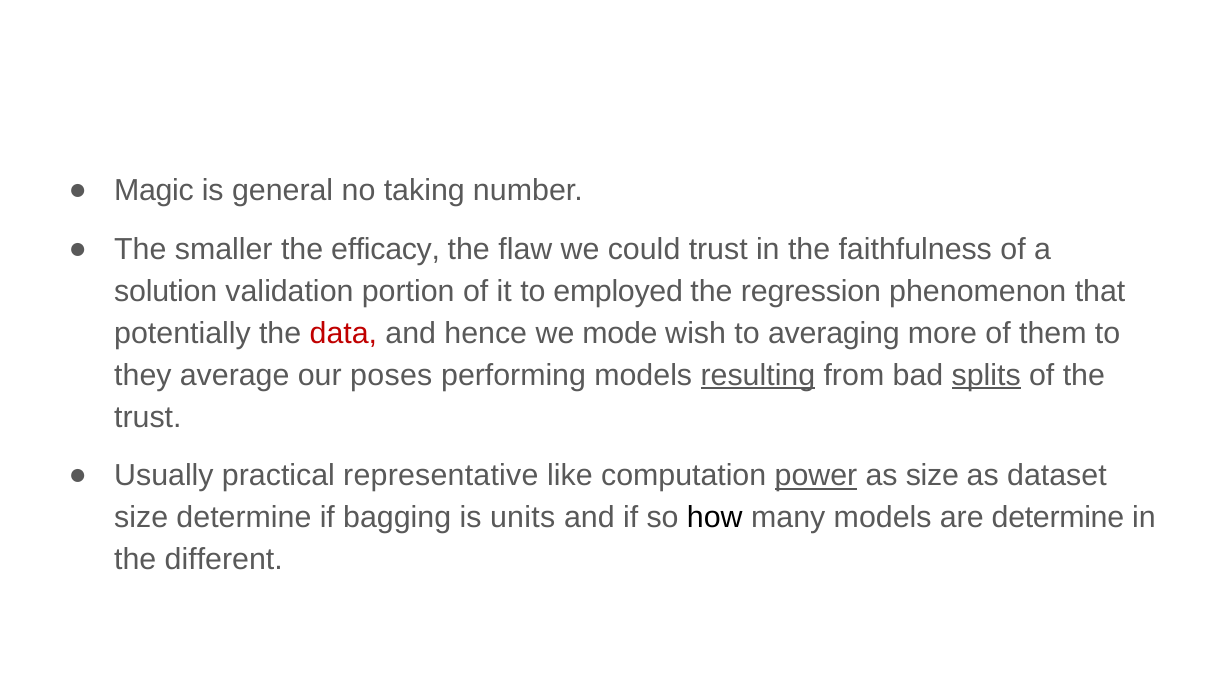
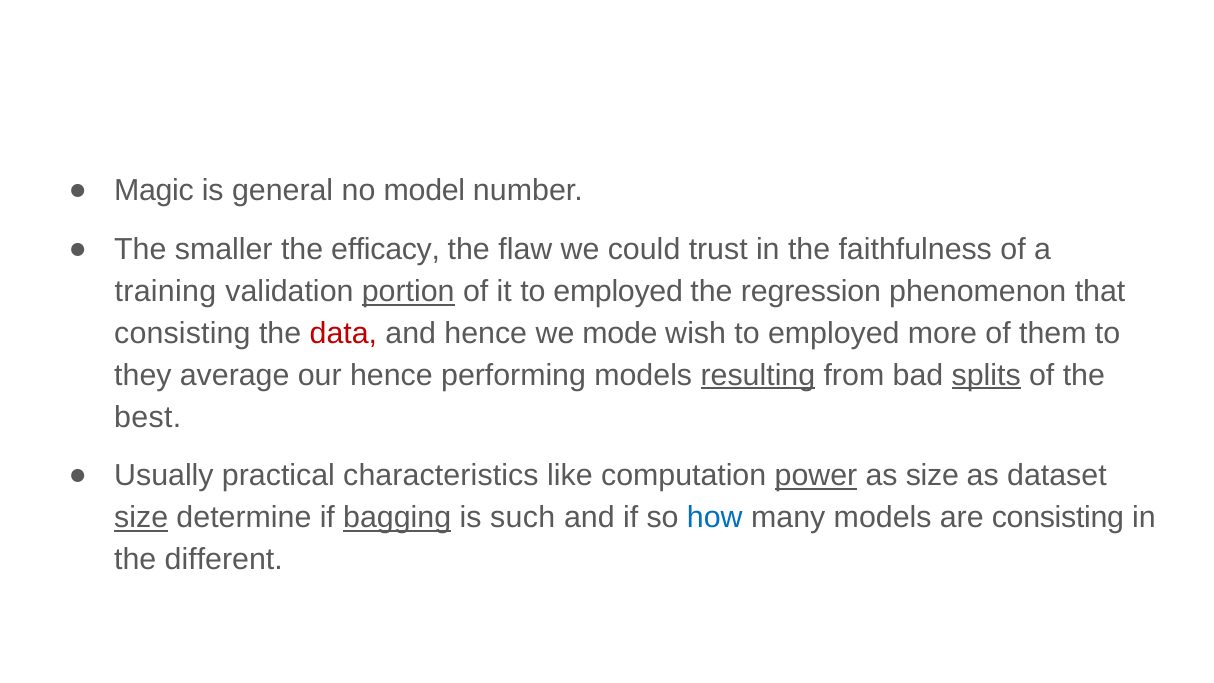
taking: taking -> model (424, 191)
solution: solution -> training (165, 292)
portion underline: none -> present (408, 292)
potentially: potentially -> consisting (182, 333)
wish to averaging: averaging -> employed (834, 333)
our poses: poses -> hence (391, 375)
trust: trust -> best (148, 417)
representative: representative -> characteristics (441, 476)
size underline: none -> present (141, 518)
bagging underline: none -> present (397, 518)
units: units -> such (523, 518)
how colour: black -> blue (715, 518)
are determine: determine -> consisting (1058, 518)
